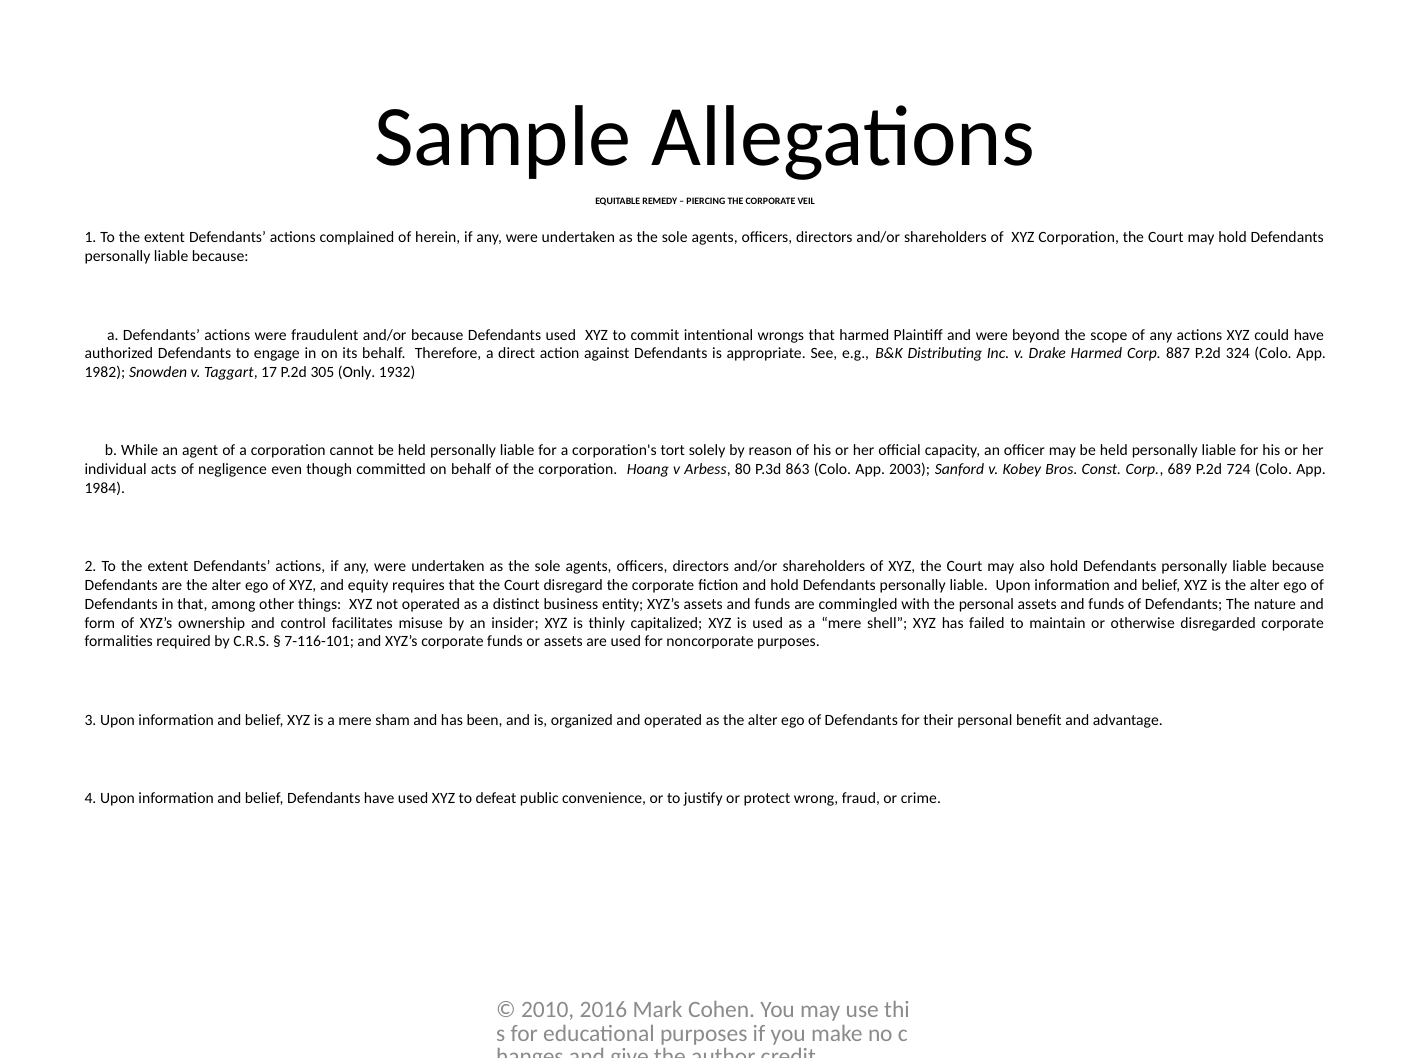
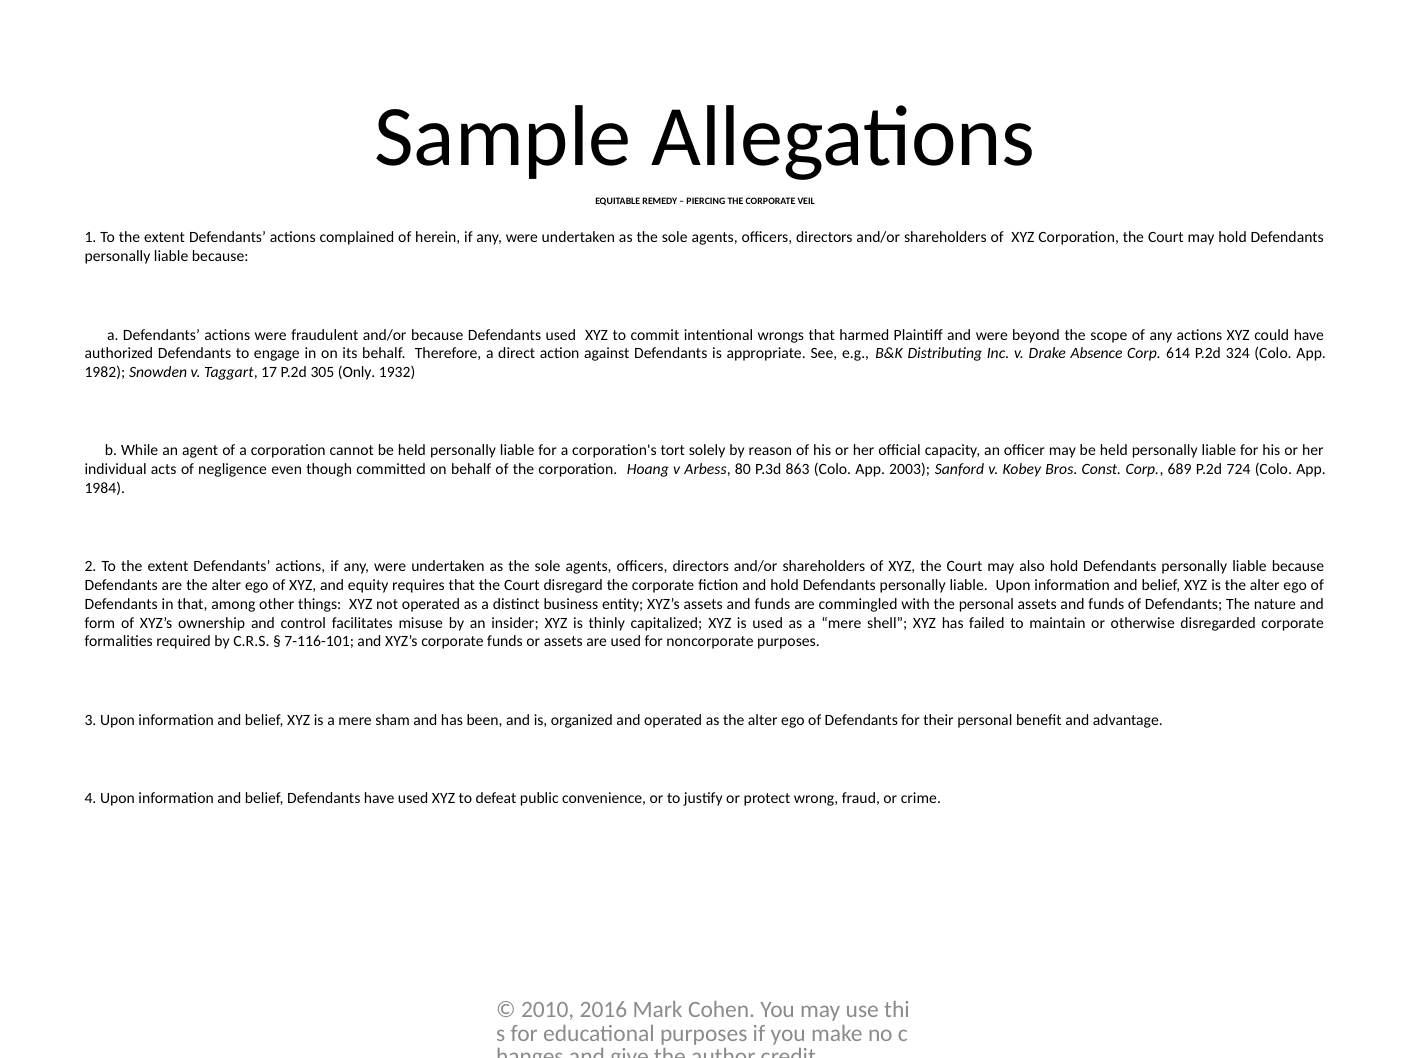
Drake Harmed: Harmed -> Absence (1097, 354)
887: 887 -> 614 (1178, 354)
